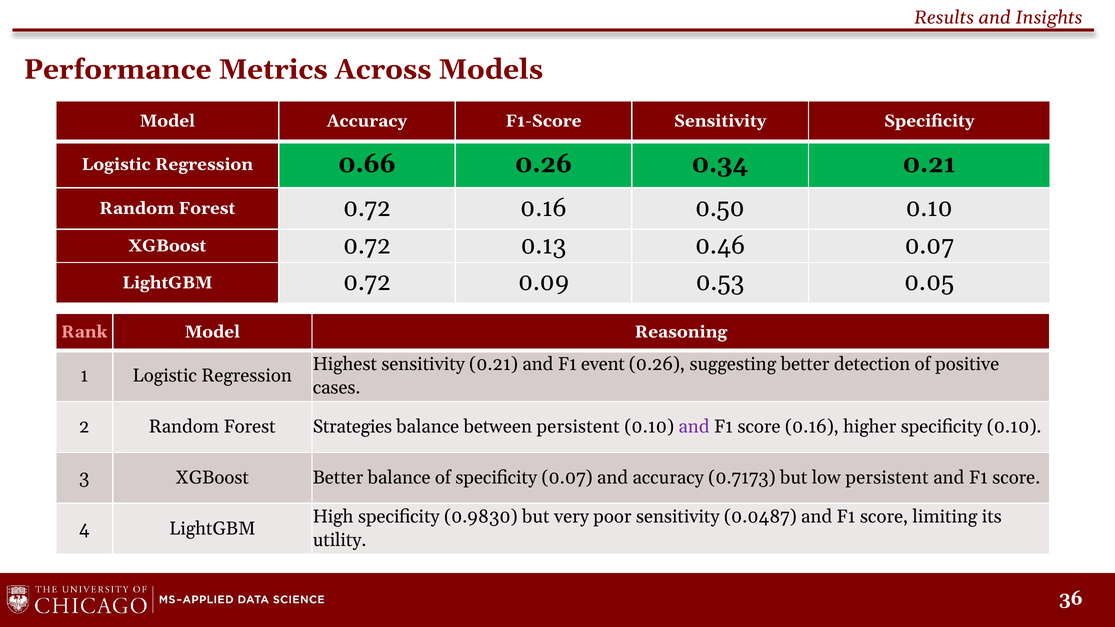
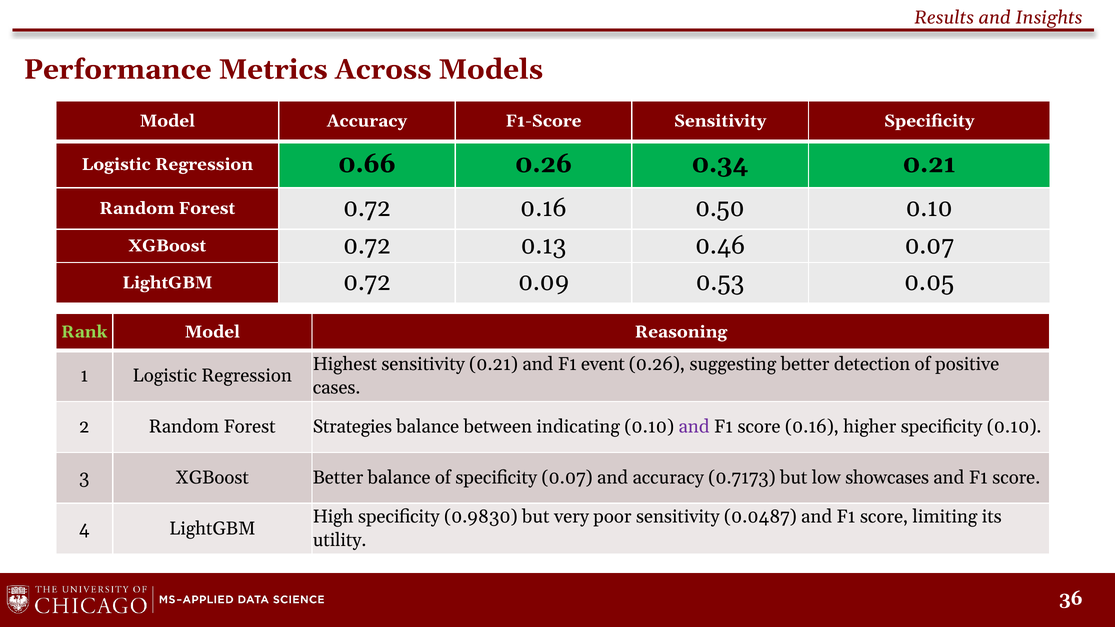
Rank colour: pink -> light green (84, 332)
between persistent: persistent -> indicating (578, 427)
low persistent: persistent -> showcases (887, 478)
